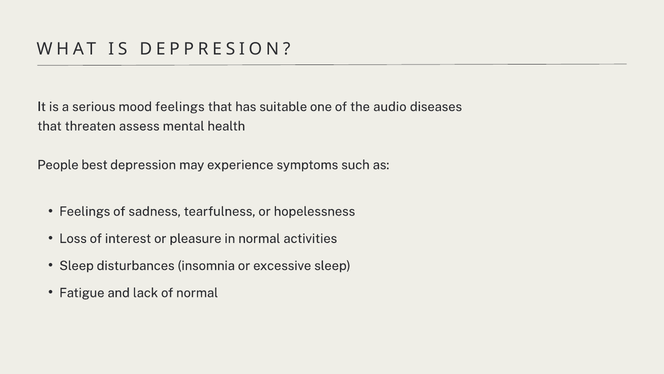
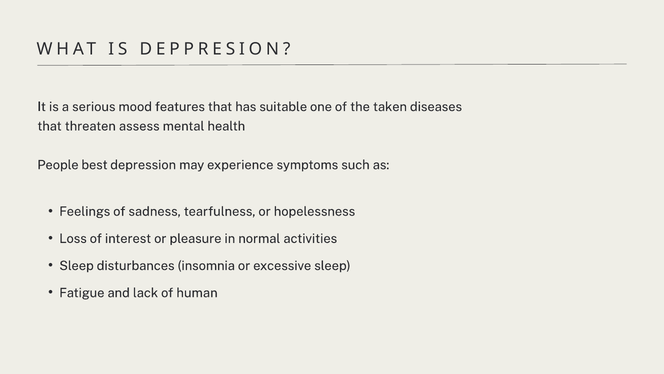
mood feelings: feelings -> features (180, 107)
audio: audio -> taken (390, 107)
of normal: normal -> human (197, 293)
